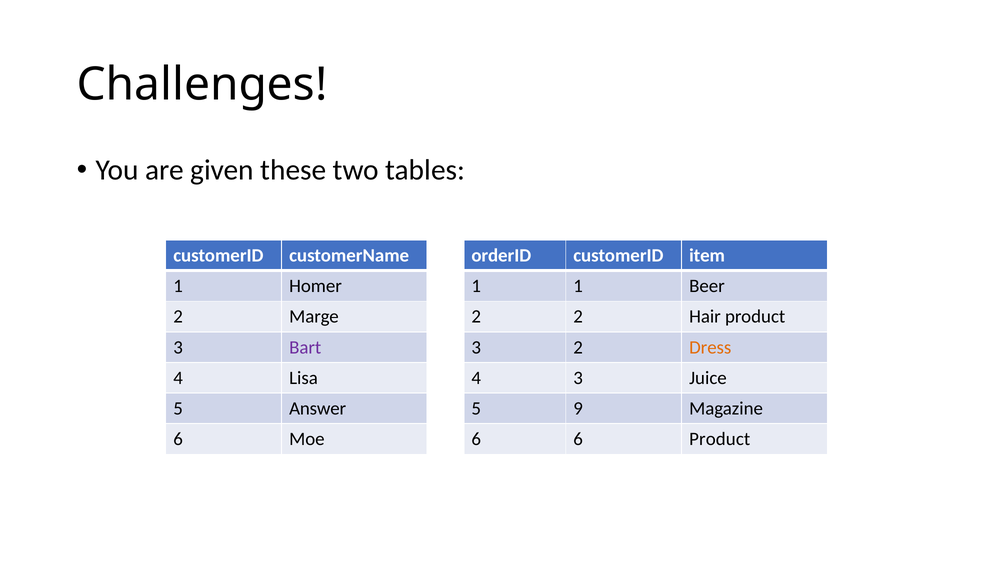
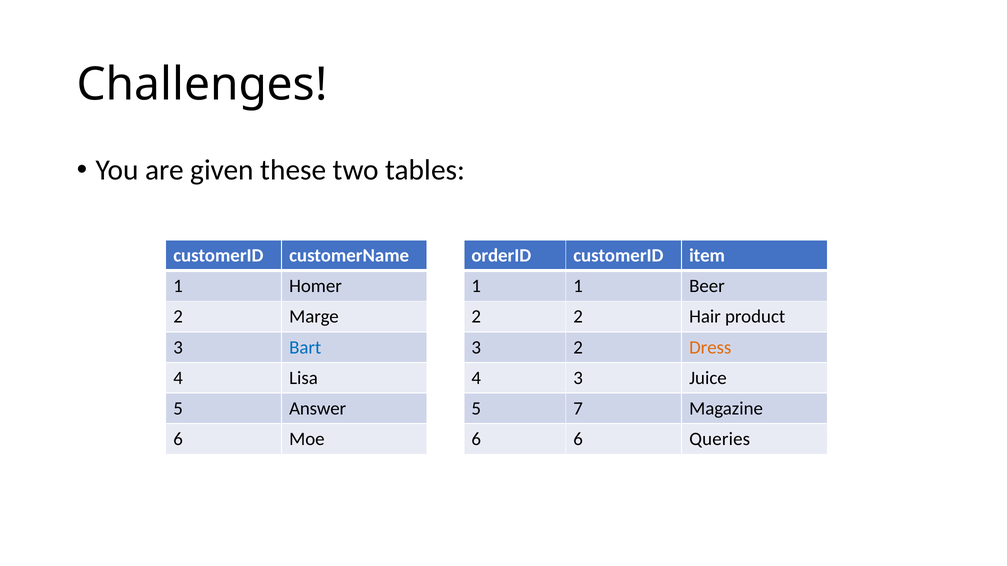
Bart colour: purple -> blue (305, 348)
9: 9 -> 7 (578, 409)
6 Product: Product -> Queries (720, 439)
